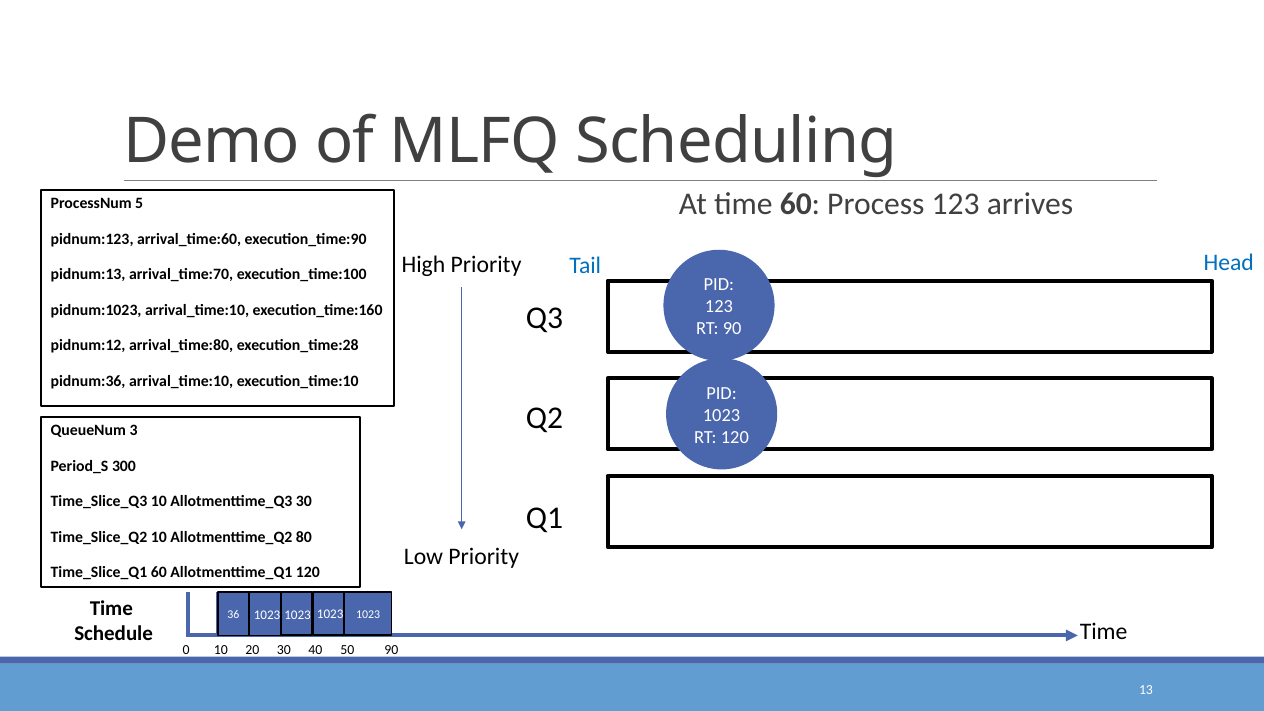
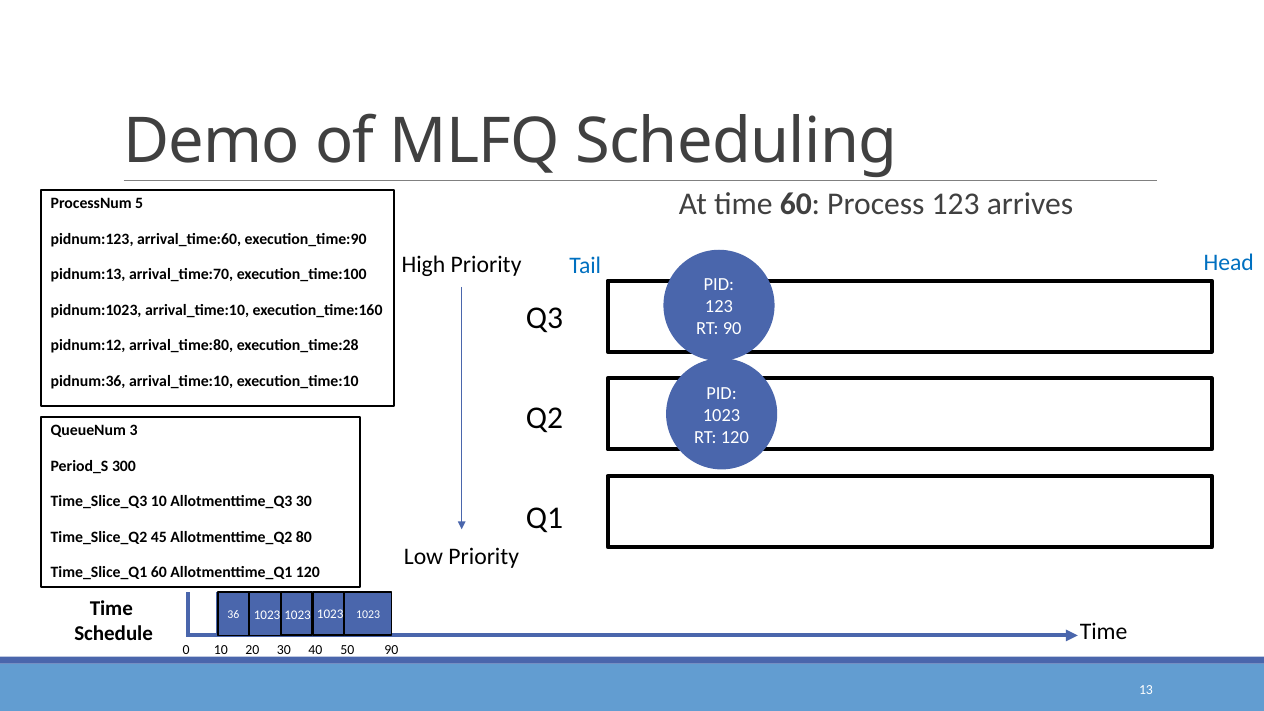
Time_Slice_Q2 10: 10 -> 45 (159, 537)
